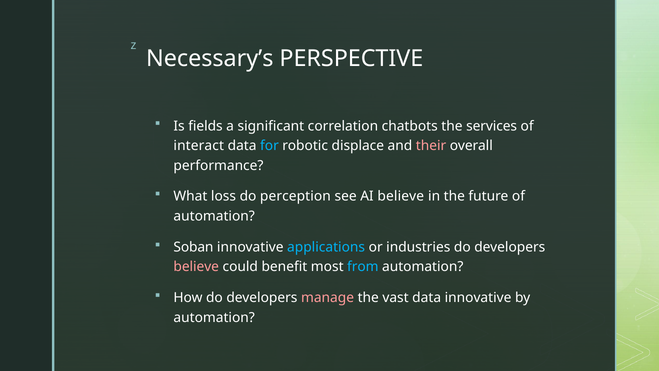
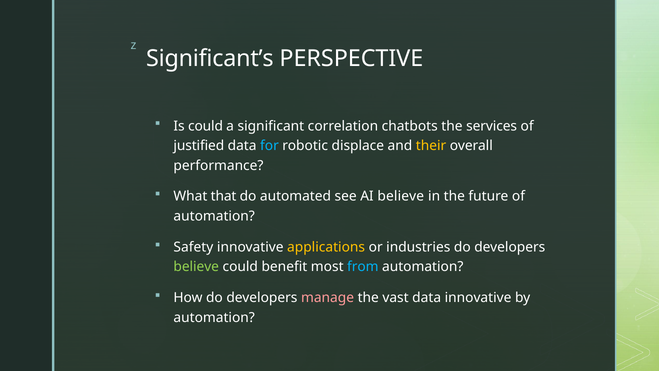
Necessary’s: Necessary’s -> Significant’s (210, 59)
Is fields: fields -> could (206, 126)
interact: interact -> justified (199, 146)
their colour: pink -> yellow (431, 146)
loss: loss -> that (224, 196)
perception: perception -> automated (295, 196)
Soban: Soban -> Safety (193, 247)
applications colour: light blue -> yellow (326, 247)
believe colour: pink -> light green (196, 267)
